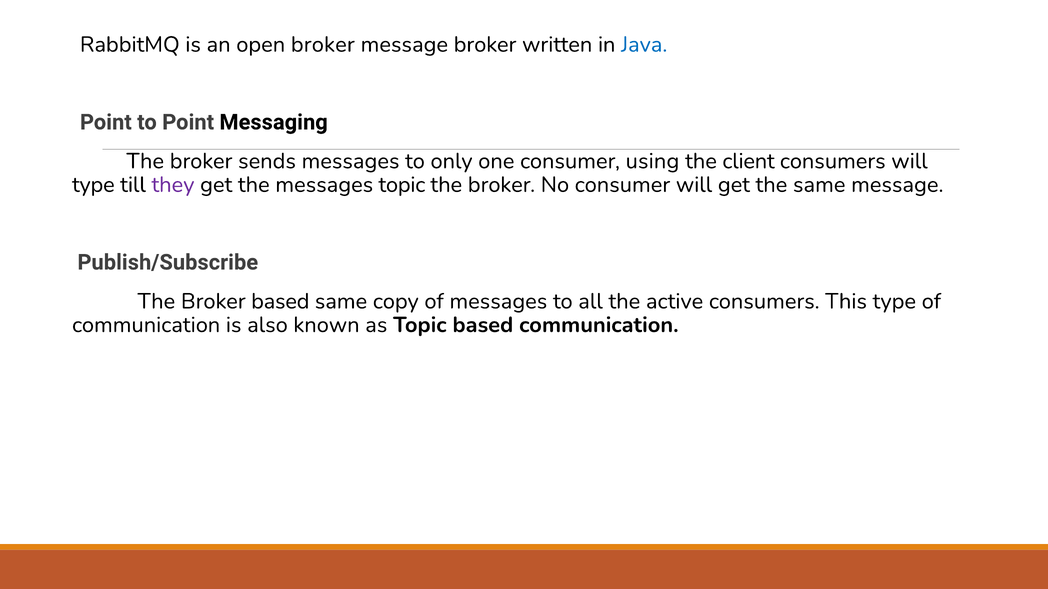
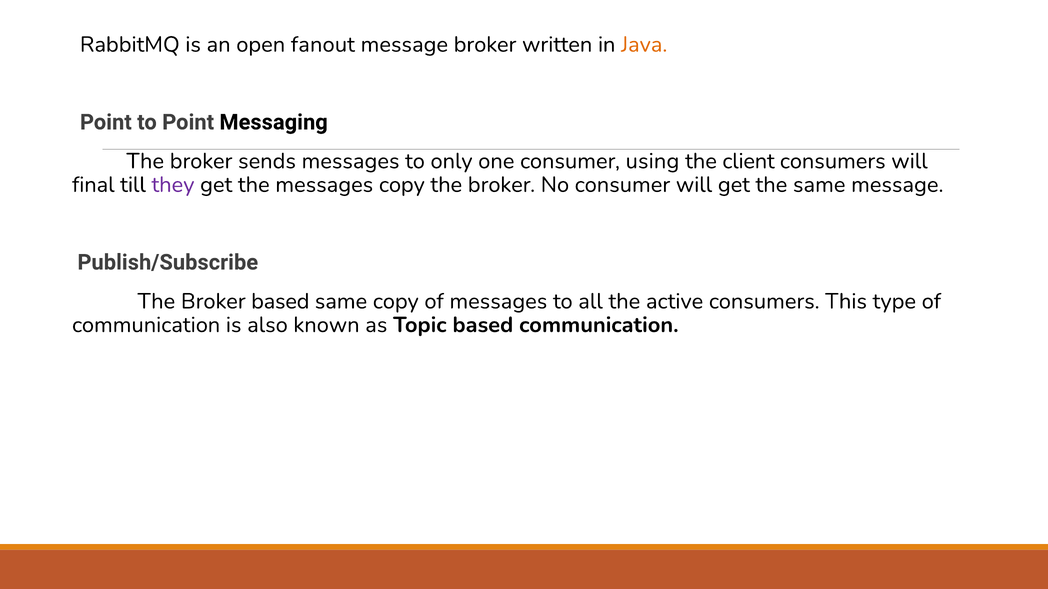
open broker: broker -> fanout (323, 44)
Java colour: blue -> orange (644, 44)
type: type -> final (93, 185)
messages topic: topic -> copy (402, 185)
